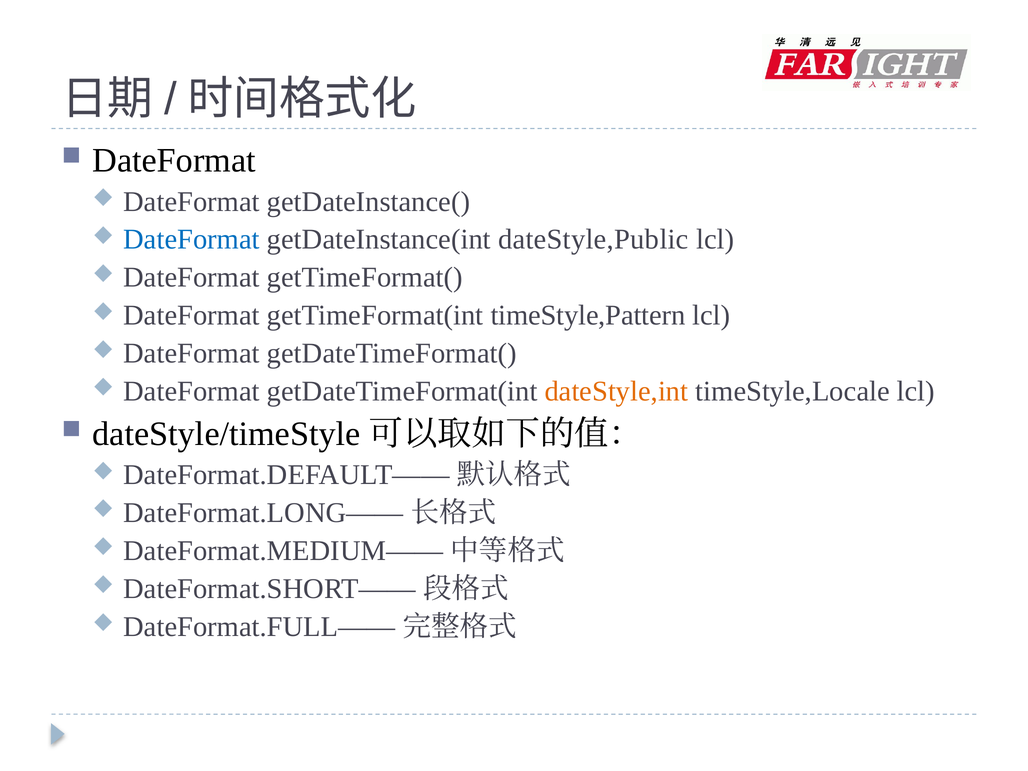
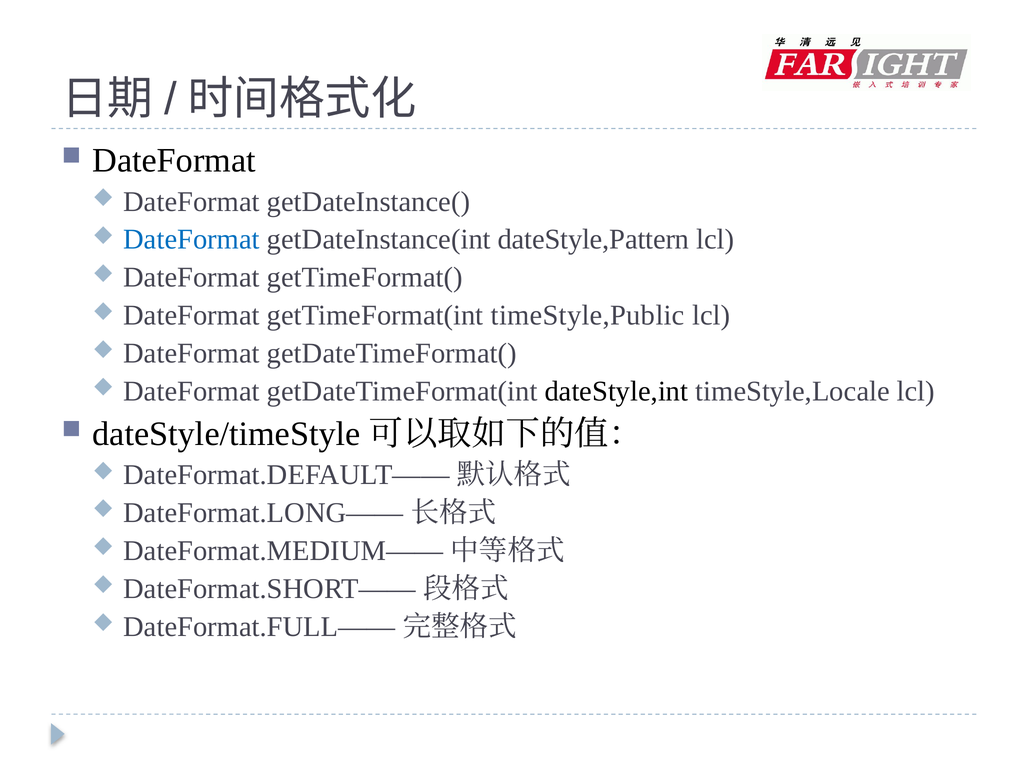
dateStyle,Public: dateStyle,Public -> dateStyle,Pattern (594, 240)
timeStyle,Pattern: timeStyle,Pattern -> timeStyle,Public (588, 315)
dateStyle,int colour: orange -> black (616, 391)
